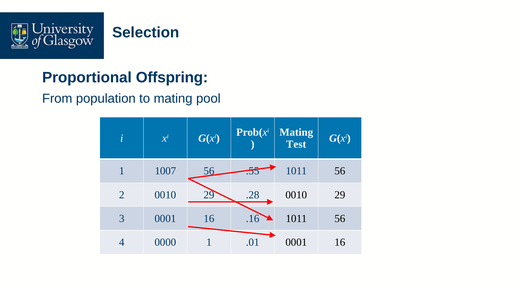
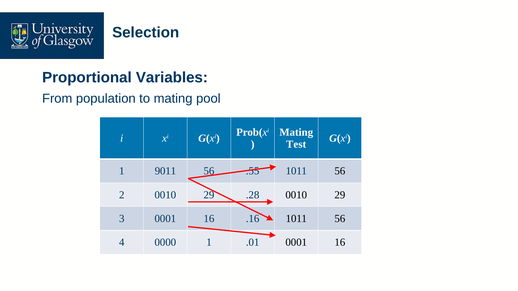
Offspring: Offspring -> Variables (172, 78)
1007: 1007 -> 9011 (165, 171)
